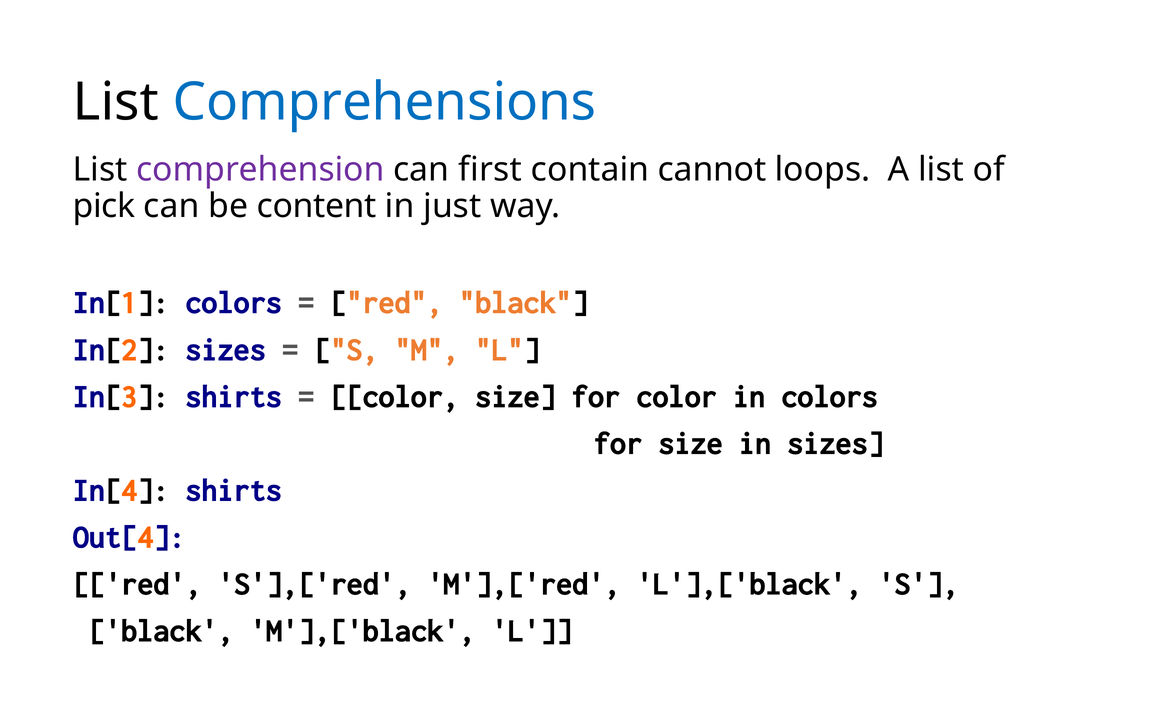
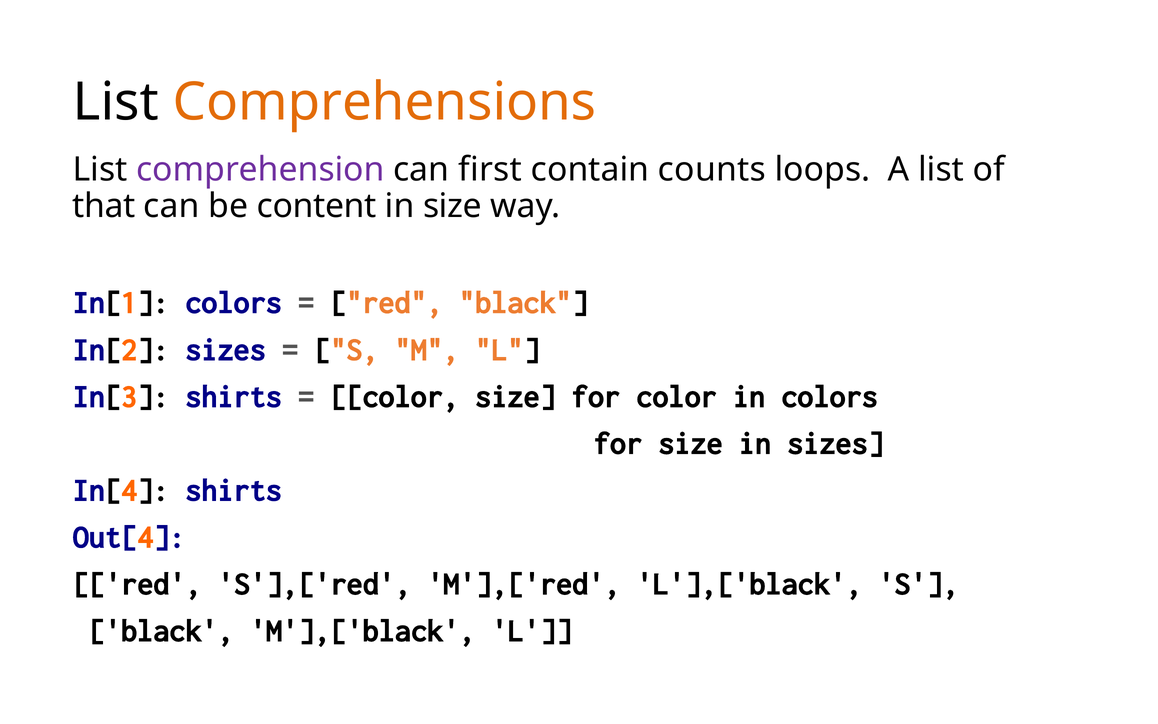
Comprehensions colour: blue -> orange (384, 102)
cannot: cannot -> counts (712, 170)
pick: pick -> that (104, 206)
in just: just -> size (453, 206)
